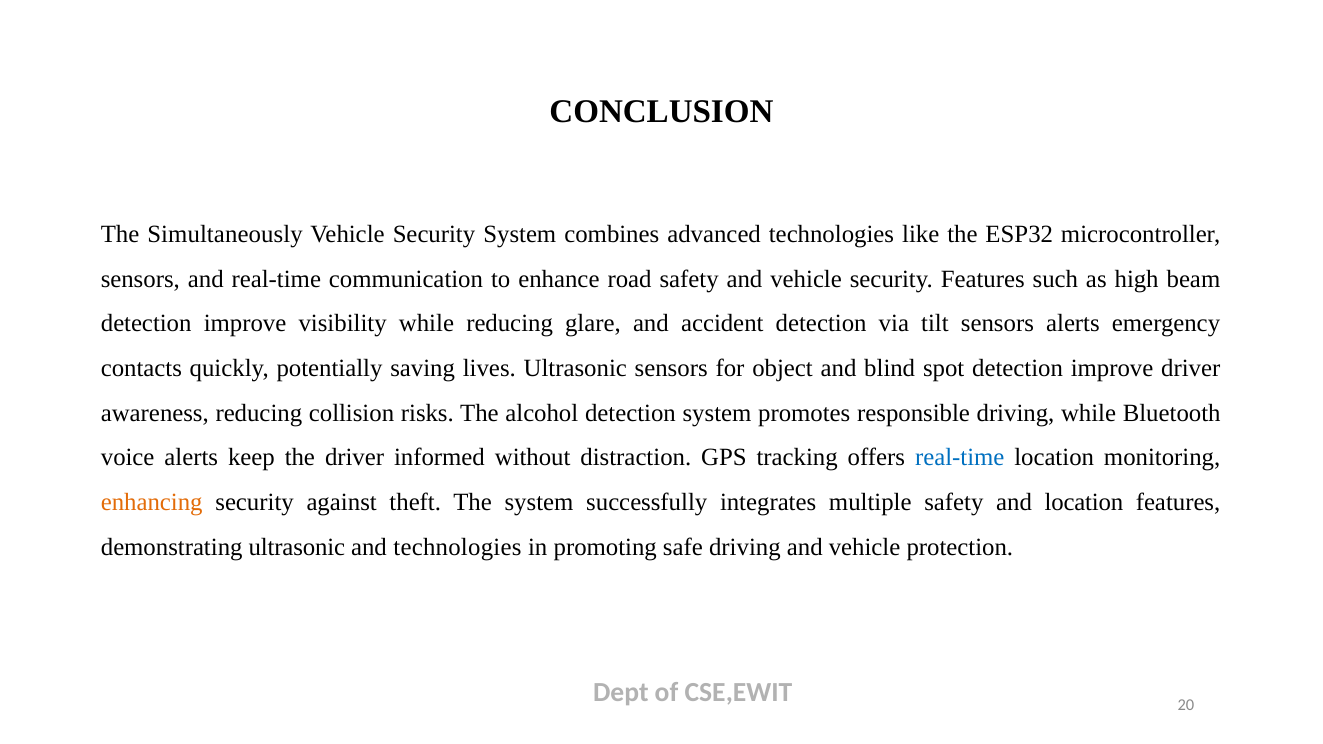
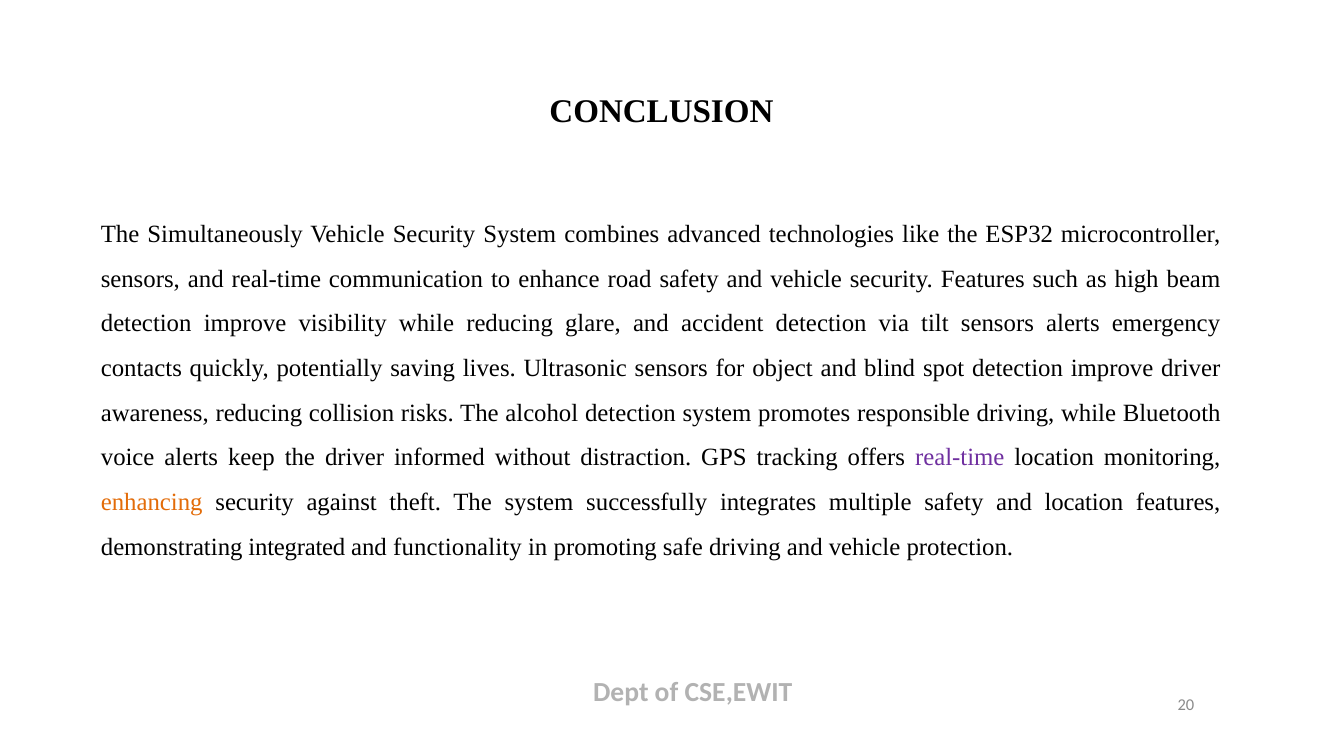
real-time colour: blue -> purple (960, 458)
demonstrating ultrasonic: ultrasonic -> integrated (297, 547)
and technologies: technologies -> functionality (457, 547)
